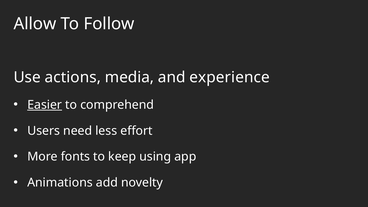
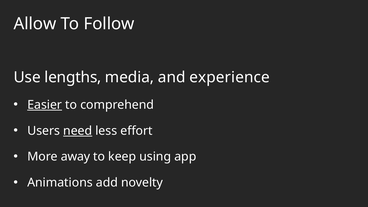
actions: actions -> lengths (73, 77)
need underline: none -> present (78, 131)
fonts: fonts -> away (75, 157)
